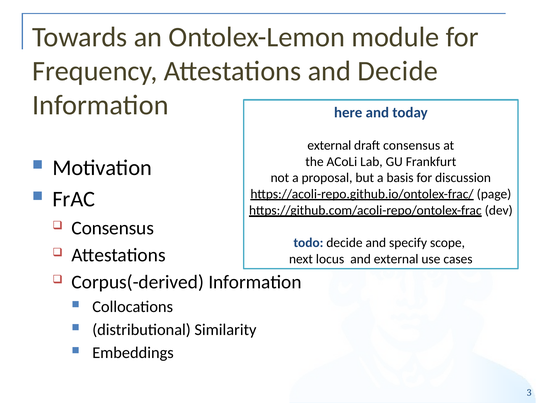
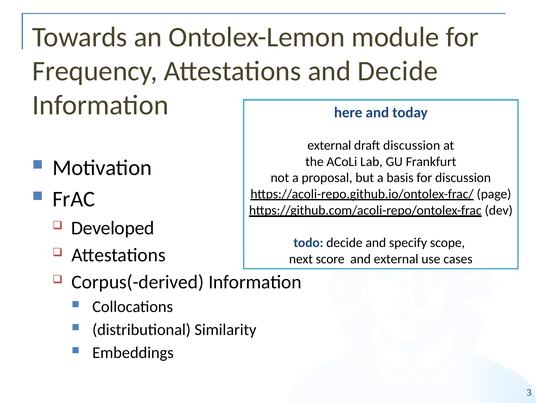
draft consensus: consensus -> discussion (412, 145)
Consensus: Consensus -> Developed (113, 228)
locus: locus -> score (330, 259)
